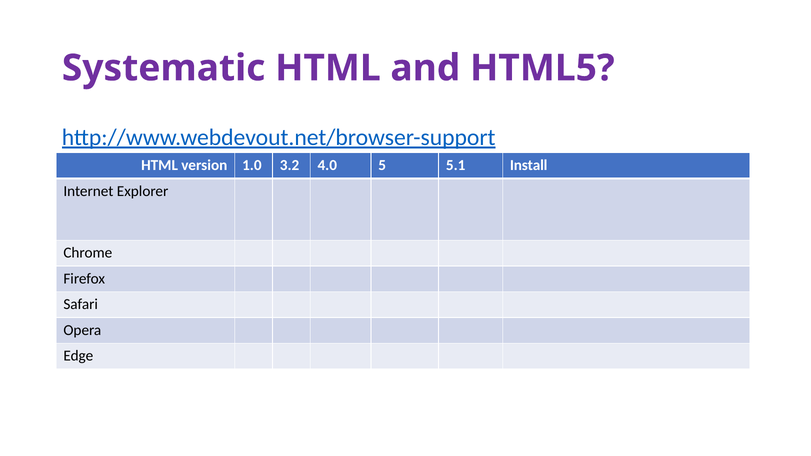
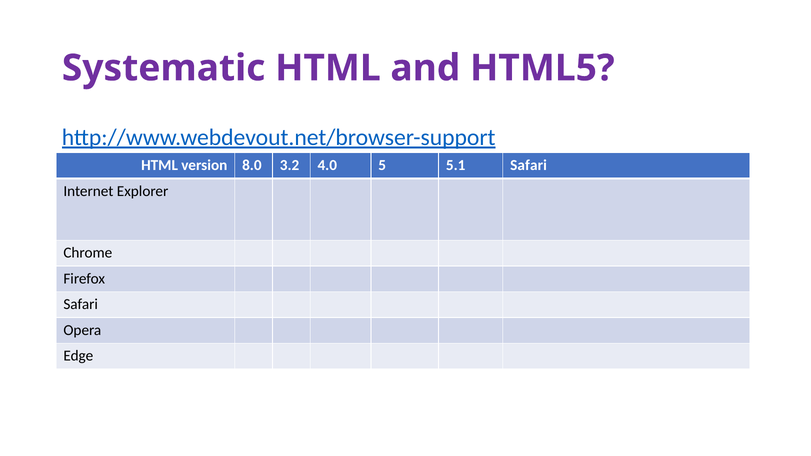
1.0: 1.0 -> 8.0 (252, 165)
5.1 Install: Install -> Safari (529, 165)
